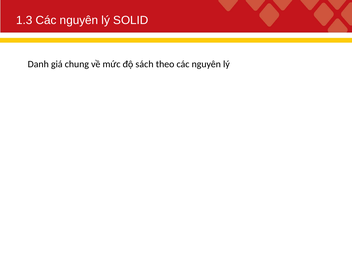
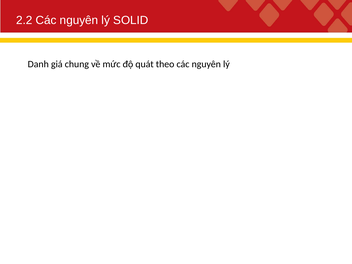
1.3: 1.3 -> 2.2 (24, 20)
sách: sách -> quát (145, 64)
